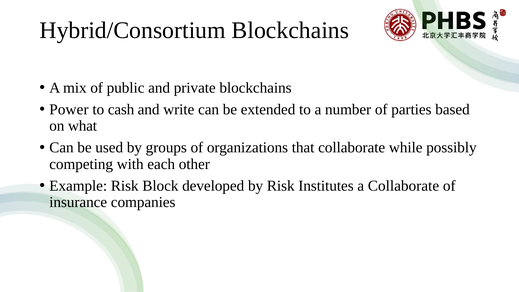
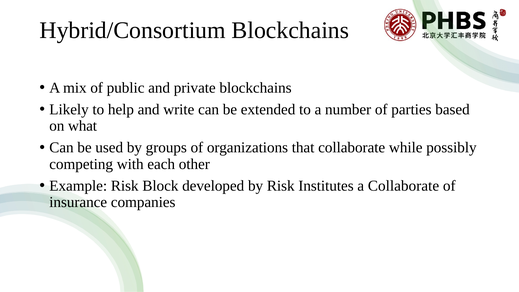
Power: Power -> Likely (69, 110)
cash: cash -> help (121, 110)
